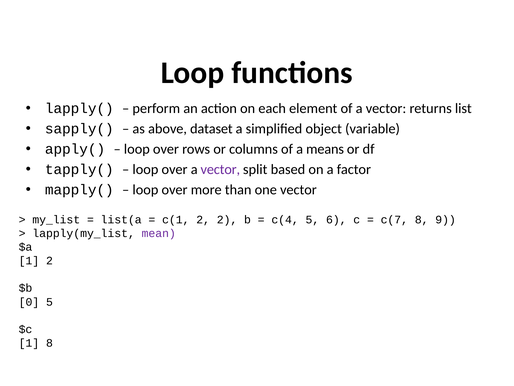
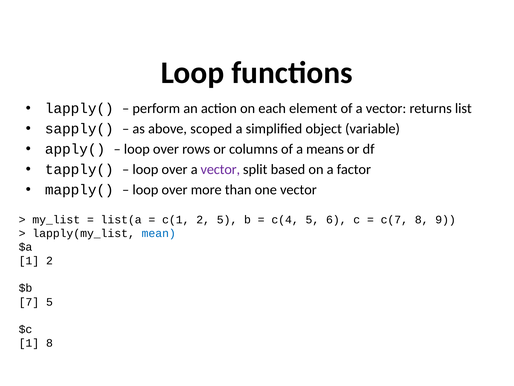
dataset: dataset -> scoped (211, 129)
2 2: 2 -> 5 (227, 219)
mean colour: purple -> blue (159, 233)
0: 0 -> 7 (29, 302)
